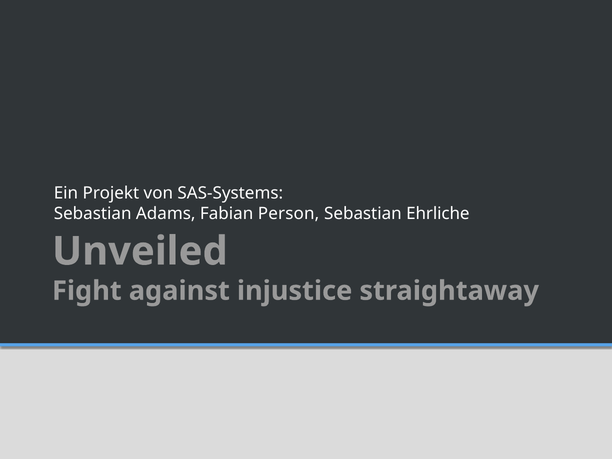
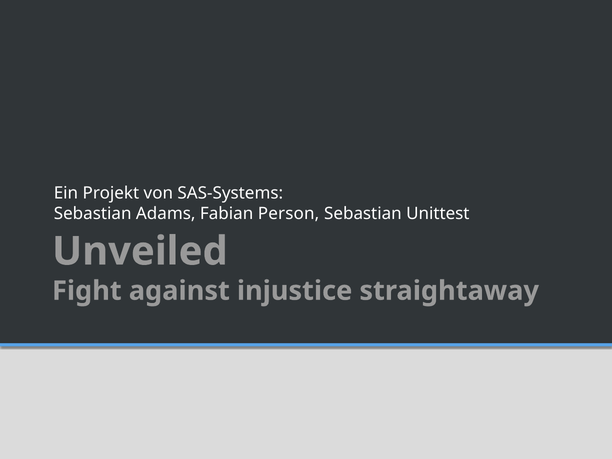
Ehrliche: Ehrliche -> Unittest (438, 214)
